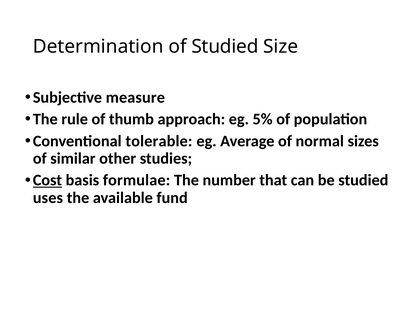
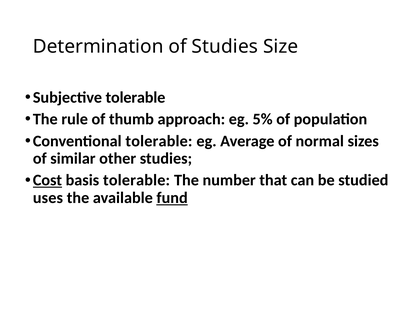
of Studied: Studied -> Studies (225, 47)
Subjective measure: measure -> tolerable (135, 98)
basis formulae: formulae -> tolerable (137, 181)
fund underline: none -> present (172, 198)
